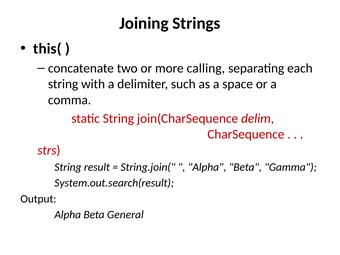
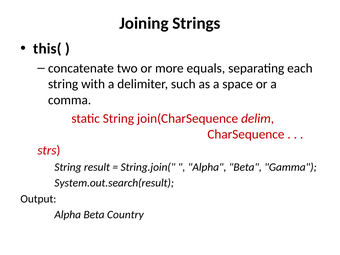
calling: calling -> equals (206, 68)
General: General -> Country (125, 215)
